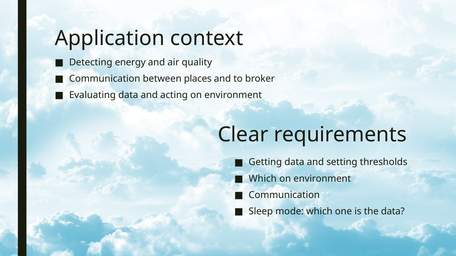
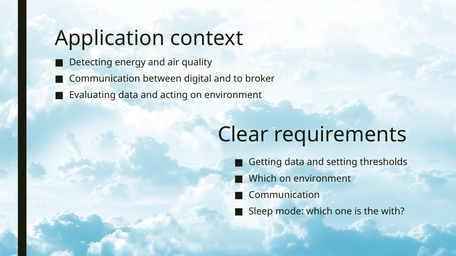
places: places -> digital (198, 79)
the data: data -> with (393, 212)
